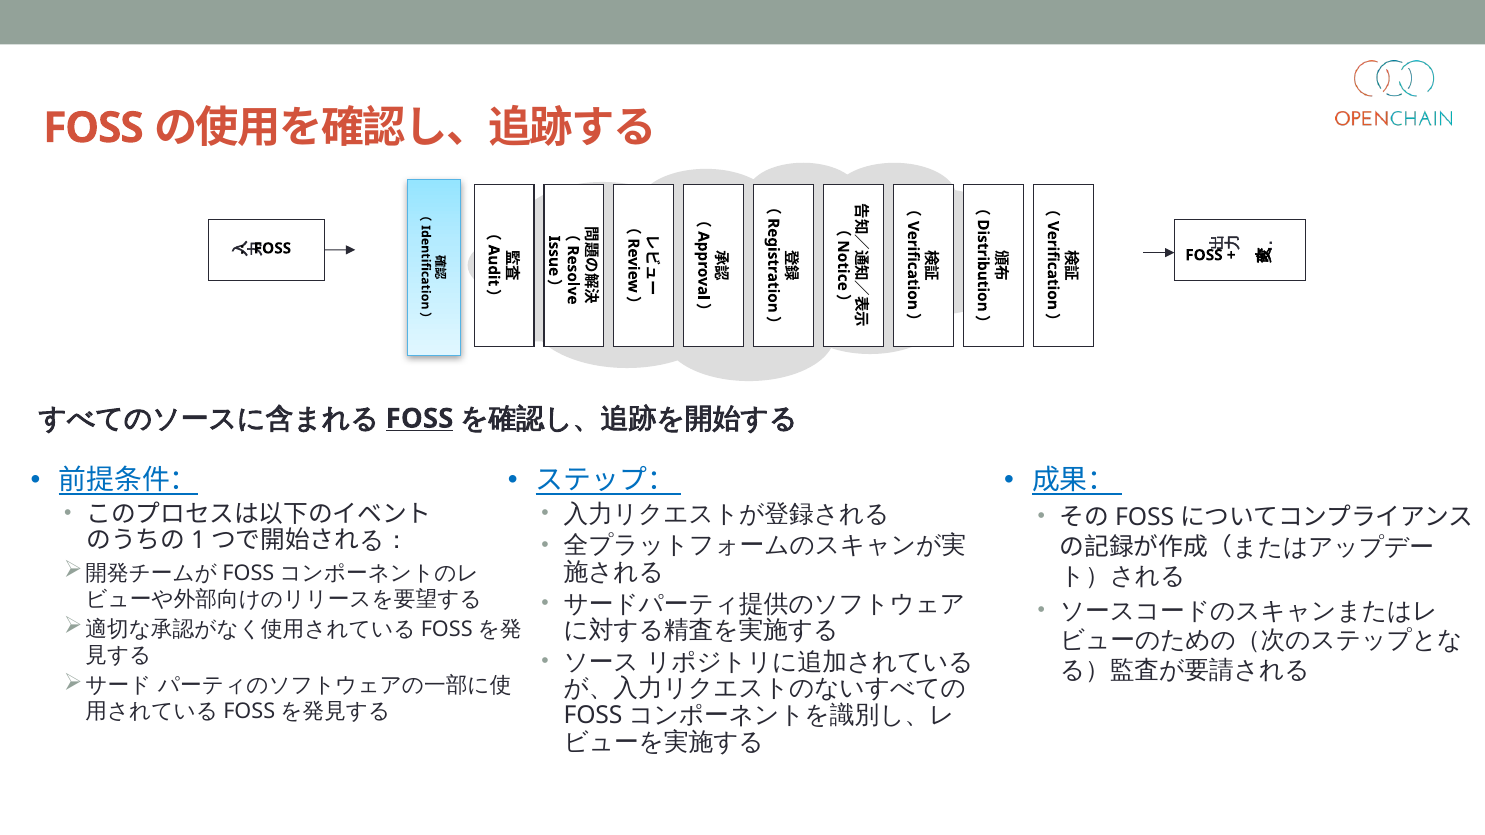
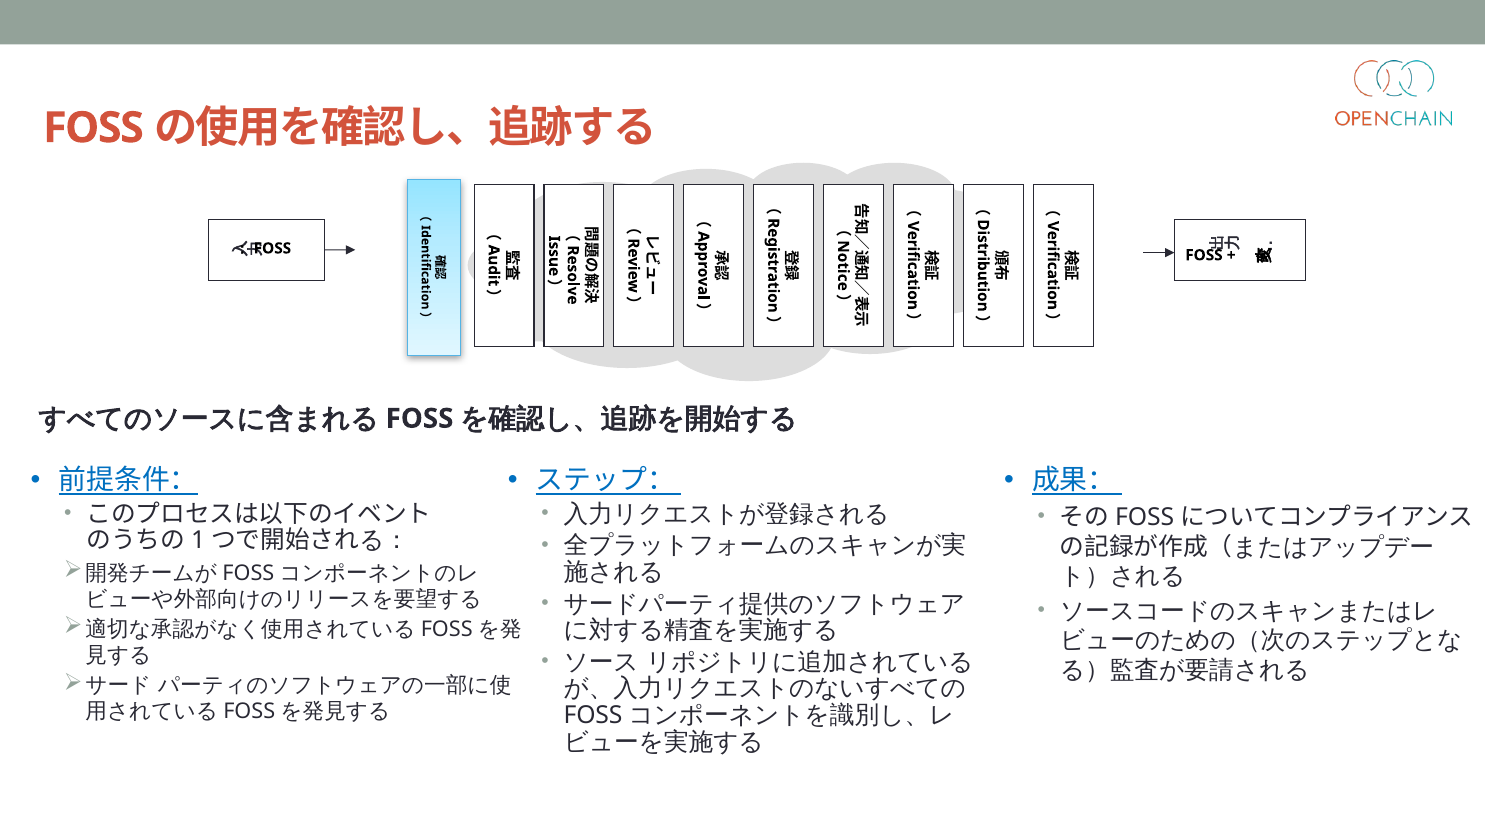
FOSS underline: present -> none (420, 419)
